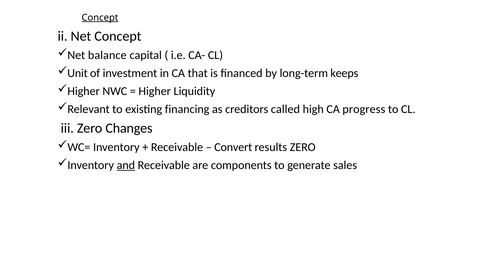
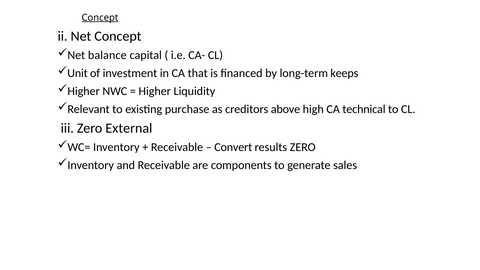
financing: financing -> purchase (187, 109)
called: called -> above (286, 109)
progress: progress -> technical (364, 109)
Changes: Changes -> External (129, 128)
and underline: present -> none (126, 165)
